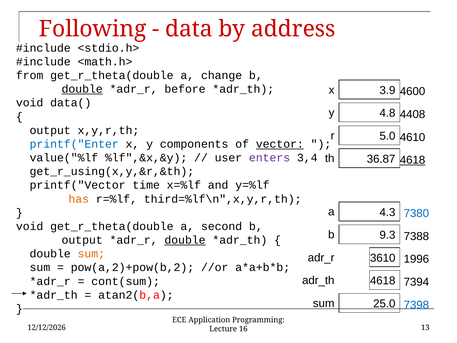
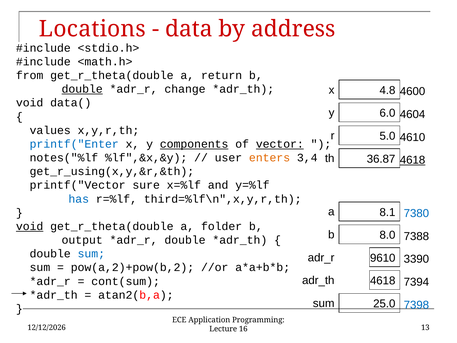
Following: Following -> Locations (92, 29)
change: change -> return (222, 75)
3.9: 3.9 -> 4.8 (387, 90)
before: before -> change (185, 89)
4.8: 4.8 -> 6.0 (387, 113)
4408: 4408 -> 4604 (413, 114)
output: output -> values (50, 130)
components underline: none -> present (194, 144)
value("%lf: value("%lf -> notes("%lf (64, 158)
enters colour: purple -> orange (270, 158)
time: time -> sure (146, 185)
has colour: orange -> blue (79, 199)
4.3: 4.3 -> 8.1 (387, 212)
void underline: none -> present (30, 226)
second: second -> folder (222, 226)
9.3: 9.3 -> 8.0 (387, 235)
double underline: present -> none (185, 240)
sum colour: orange -> blue (91, 254)
3610: 3610 -> 9610 (383, 258)
1996: 1996 -> 3390 (416, 259)
